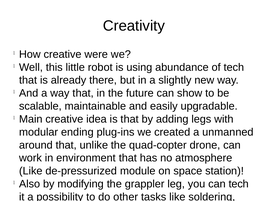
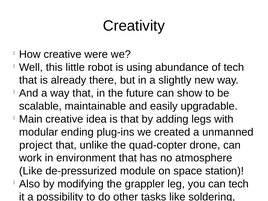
around: around -> project (36, 145)
